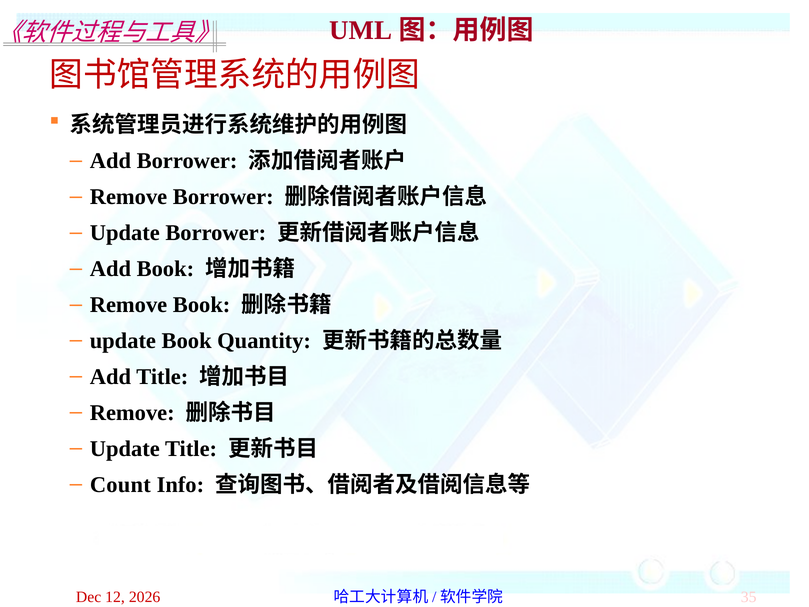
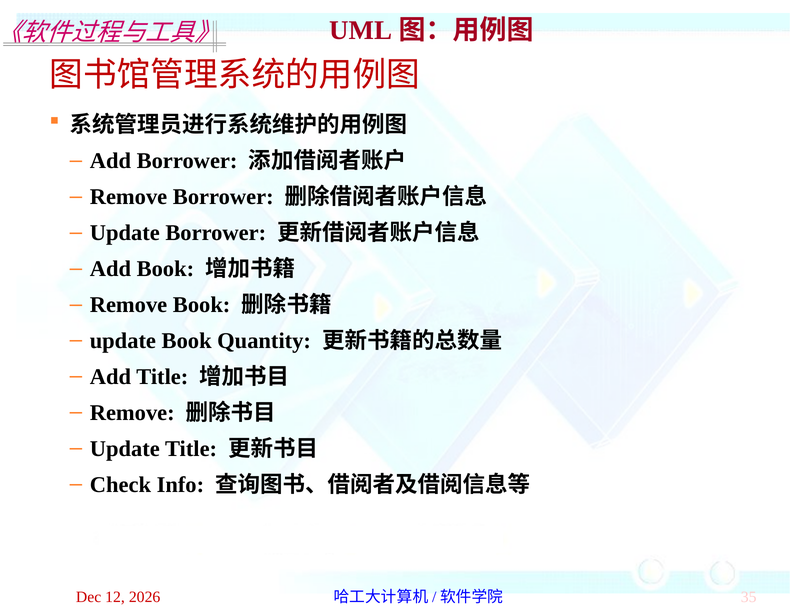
Count: Count -> Check (120, 485)
